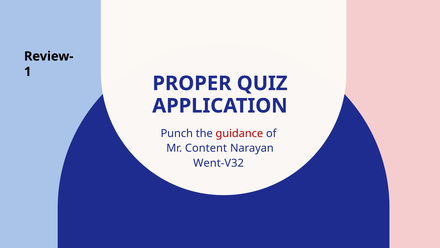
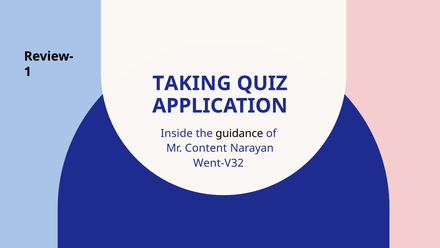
PROPER: PROPER -> TAKING (192, 83)
Punch: Punch -> Inside (177, 133)
guidance colour: red -> black (239, 133)
